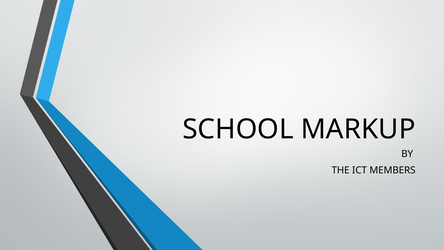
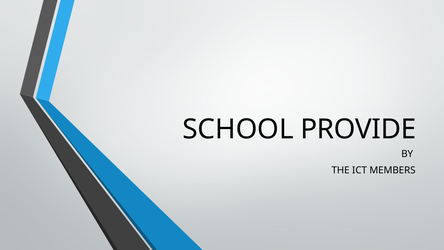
MARKUP: MARKUP -> PROVIDE (358, 129)
